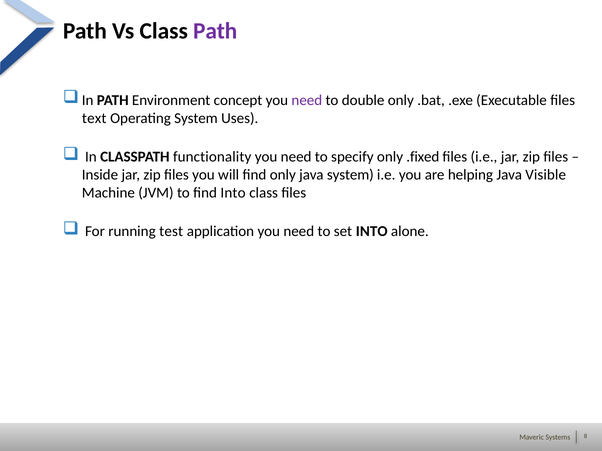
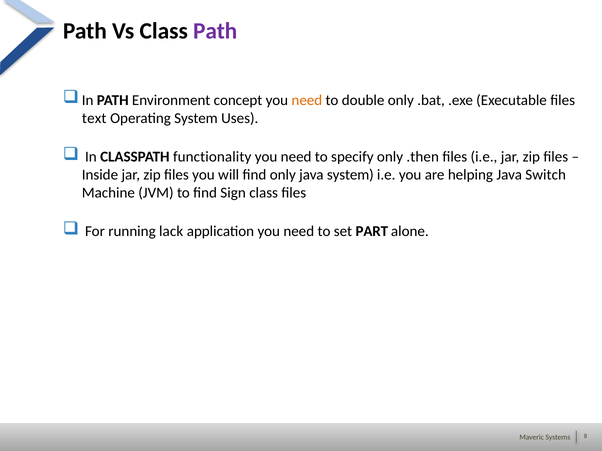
need colour: purple -> orange (307, 100)
.fixed: .fixed -> .then (423, 157)
Visible: Visible -> Switch (546, 175)
find Into: Into -> Sign (233, 193)
test: test -> lack (171, 232)
set INTO: INTO -> PART (372, 232)
